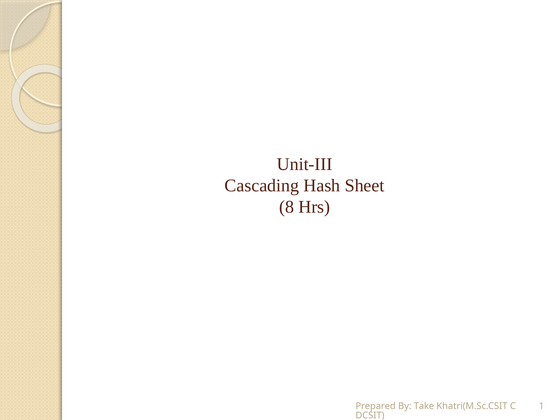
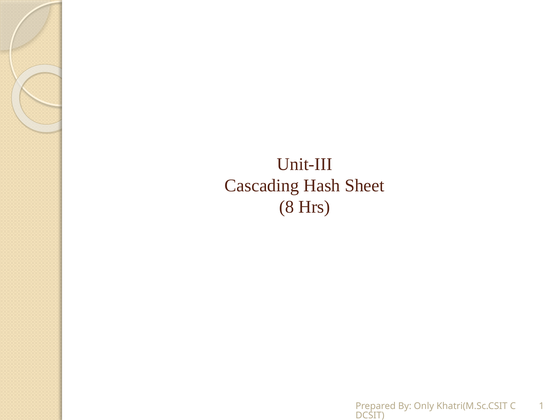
Take: Take -> Only (424, 406)
